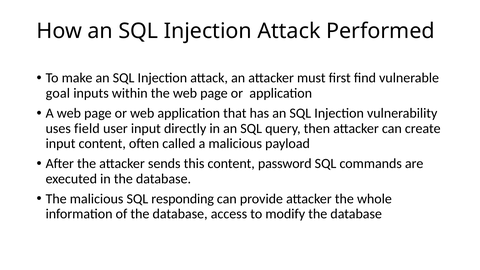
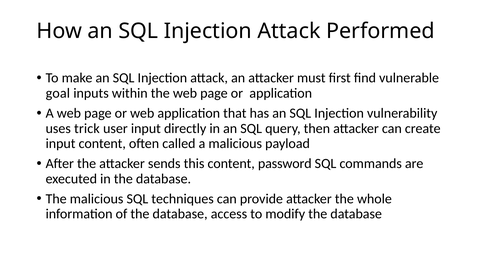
field: field -> trick (87, 128)
responding: responding -> techniques (183, 199)
